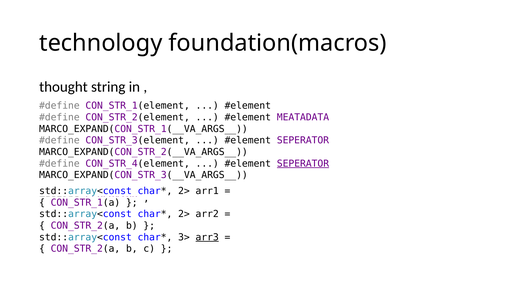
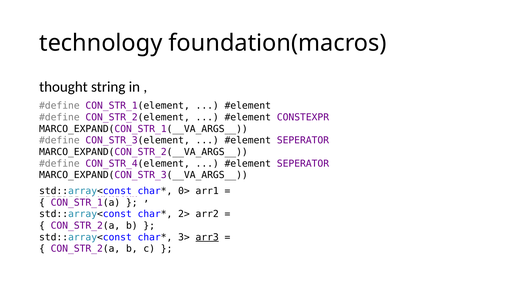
MEATADATA: MEATADATA -> CONSTEXPR (303, 117)
SEPERATOR underline: present -> none (303, 164)
2>: 2> -> 0> (184, 191)
